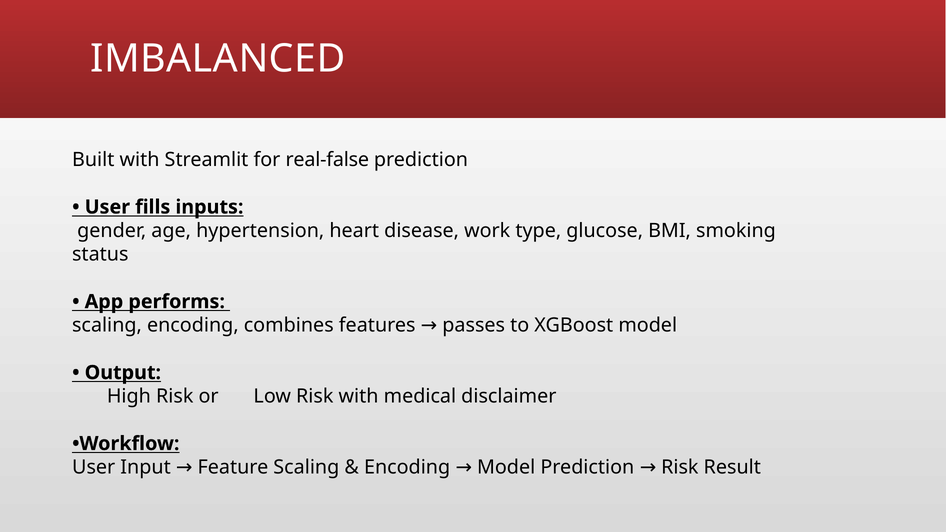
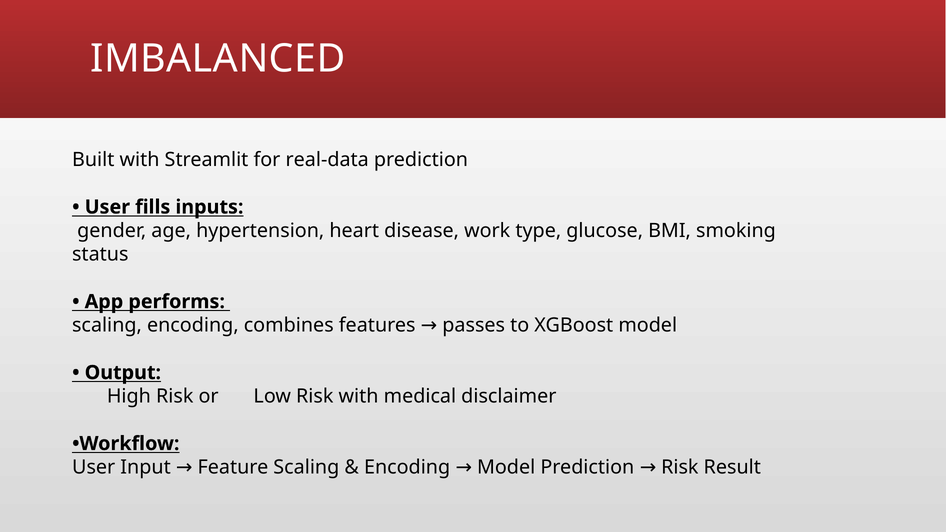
real-false: real-false -> real-data (327, 160)
